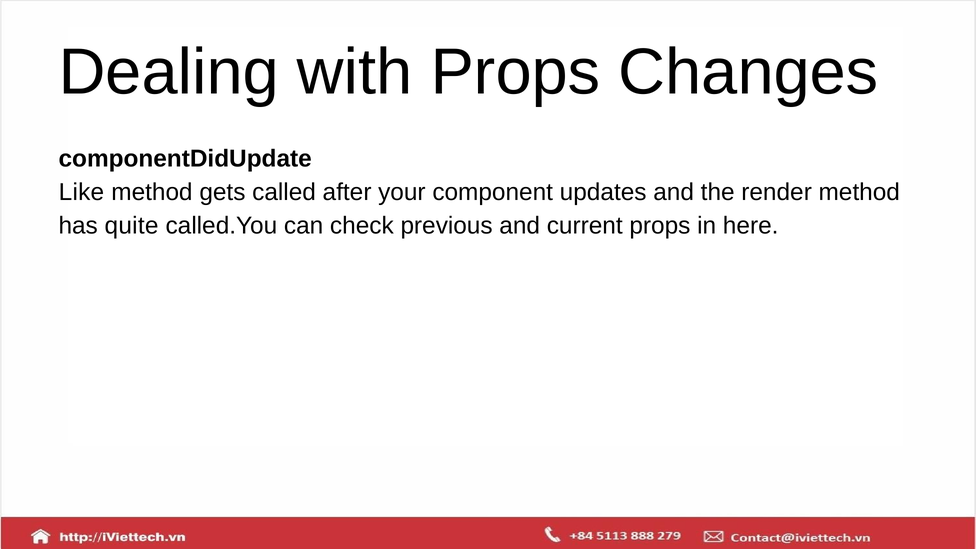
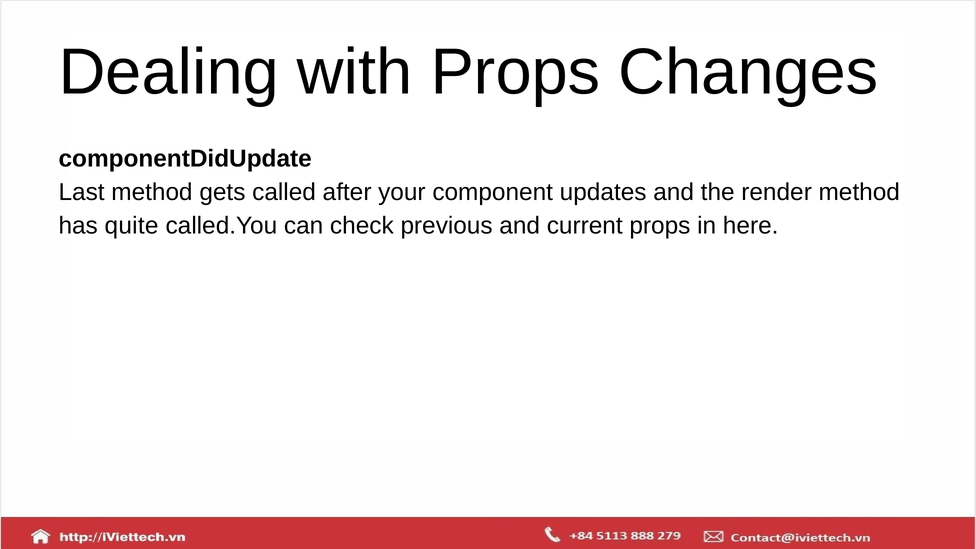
Like: Like -> Last (82, 192)
